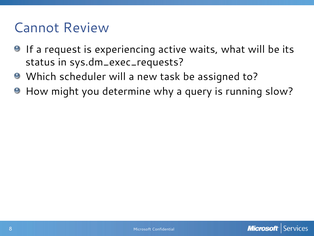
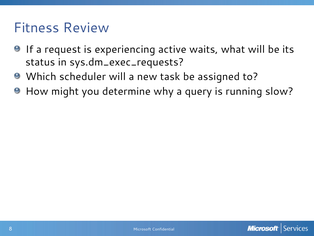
Cannot: Cannot -> Fitness (36, 28)
